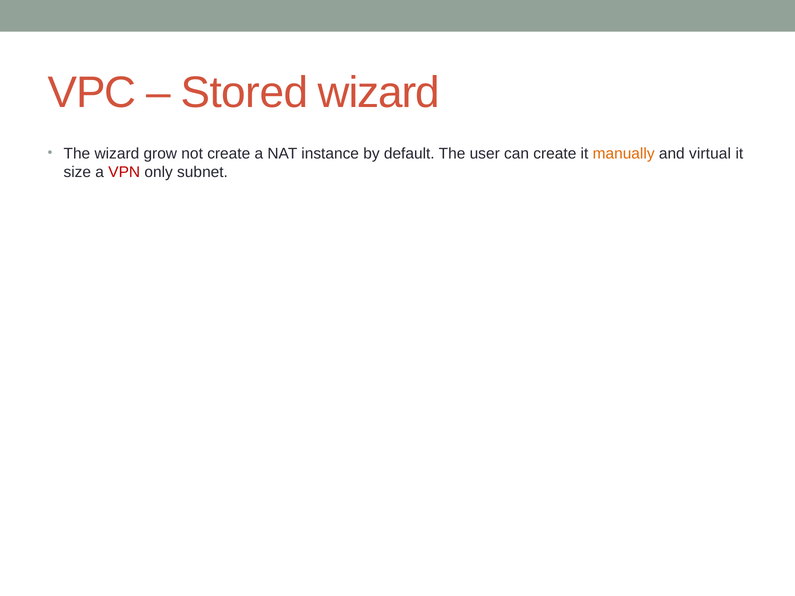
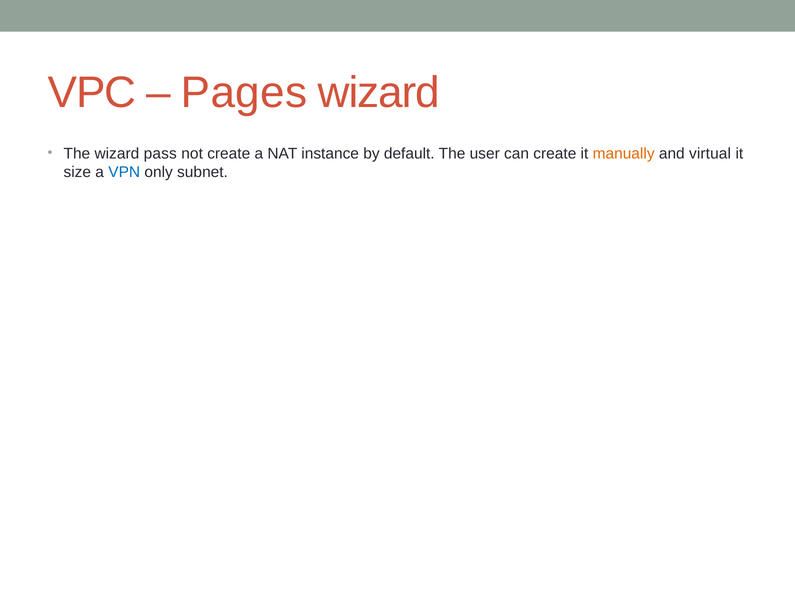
Stored: Stored -> Pages (244, 93)
grow: grow -> pass (160, 153)
VPN colour: red -> blue (124, 172)
